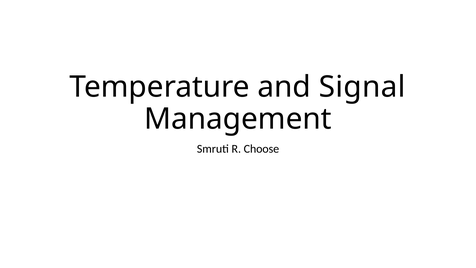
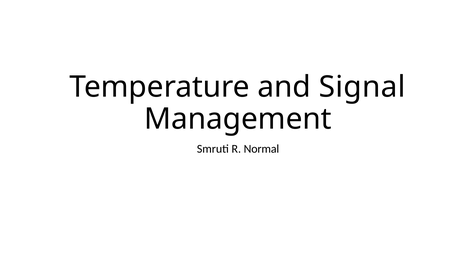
Choose: Choose -> Normal (261, 149)
